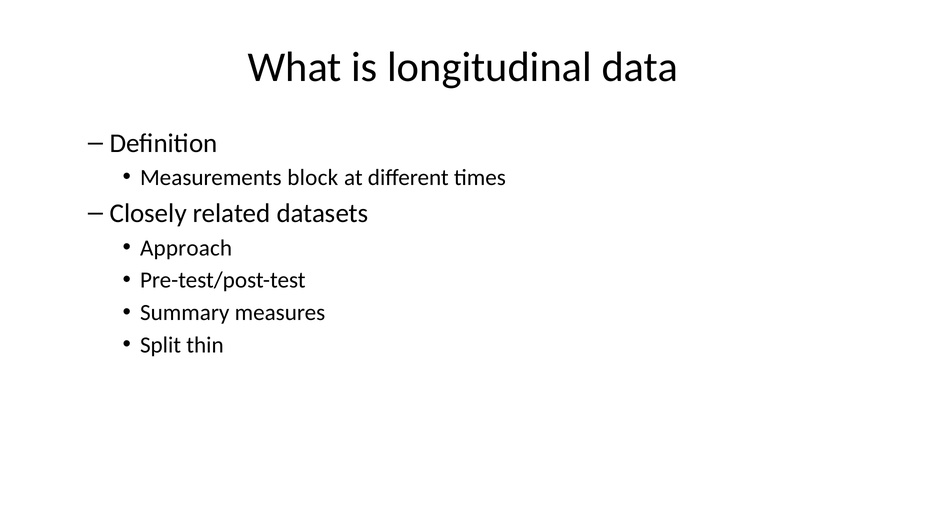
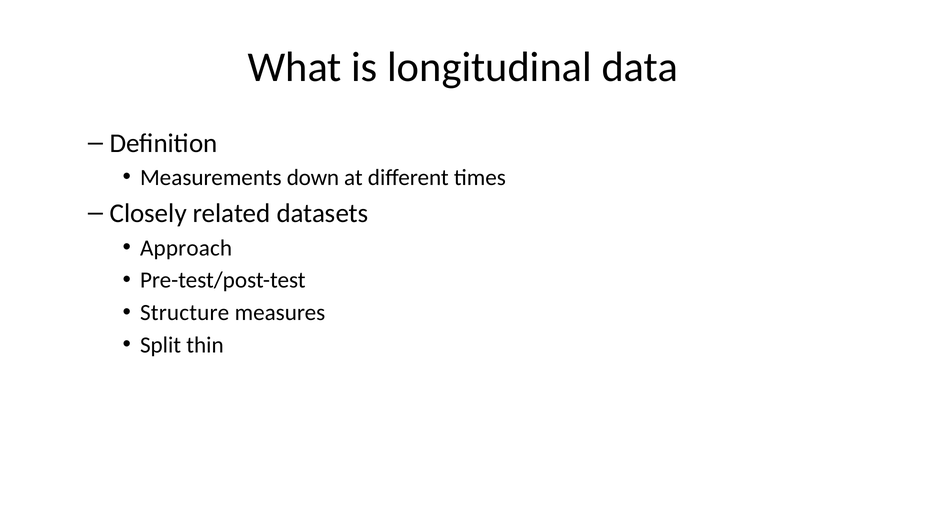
block: block -> down (313, 178)
Summary: Summary -> Structure (185, 313)
